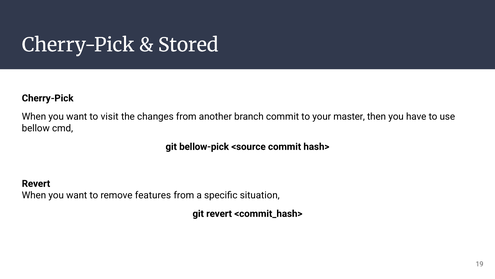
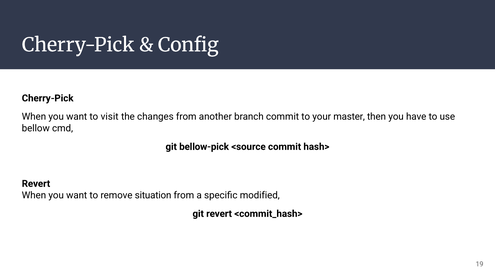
Stored: Stored -> Config (188, 45)
features: features -> situation (153, 195)
situation: situation -> modified (260, 195)
